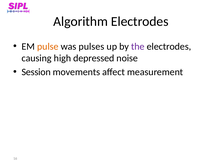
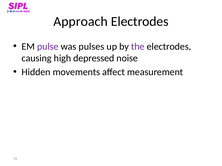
Algorithm: Algorithm -> Approach (81, 21)
pulse colour: orange -> purple (48, 47)
Session: Session -> Hidden (36, 72)
